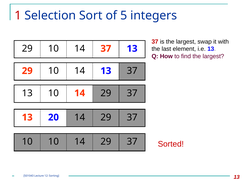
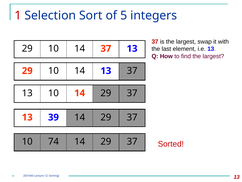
20: 20 -> 39 (53, 117)
10 10: 10 -> 74 (53, 141)
